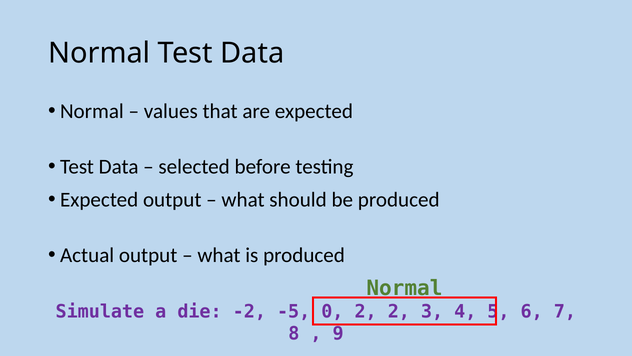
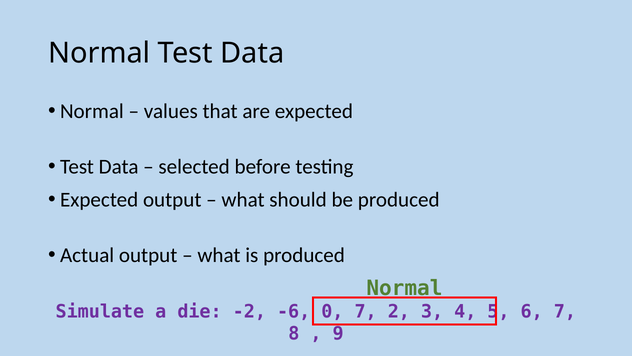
-5: -5 -> -6 (294, 311)
0 2: 2 -> 7 (366, 311)
